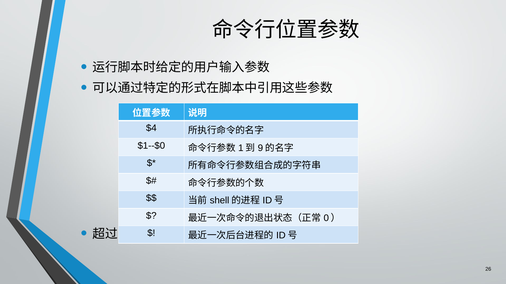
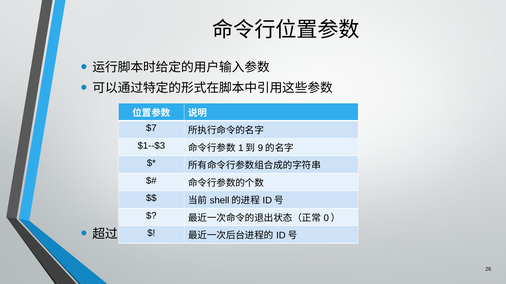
$4: $4 -> $7 (151, 128)
$1--$0: $1--$0 -> $1--$3 (151, 146)
